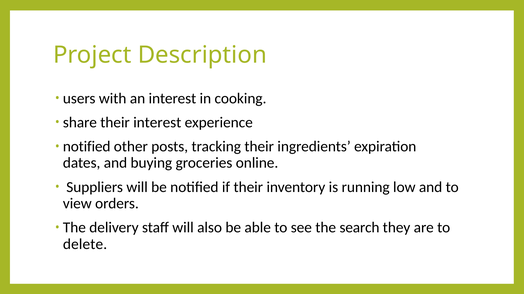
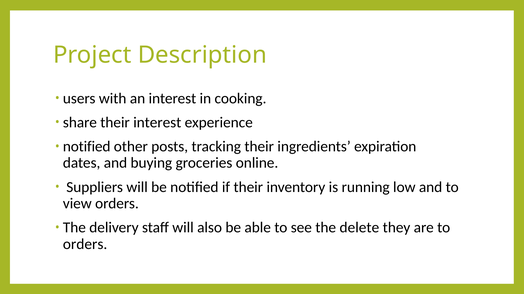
search: search -> delete (359, 228)
delete: delete -> orders (85, 245)
